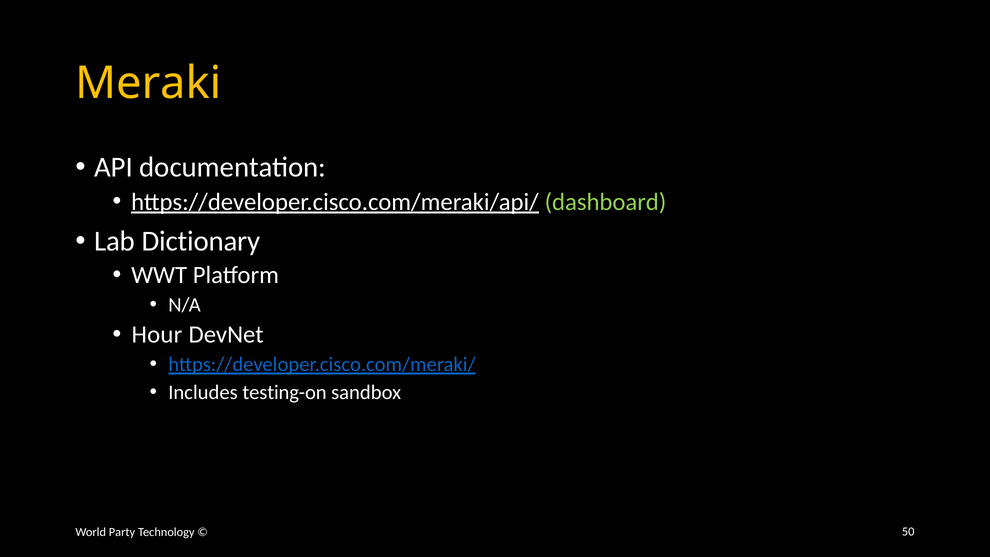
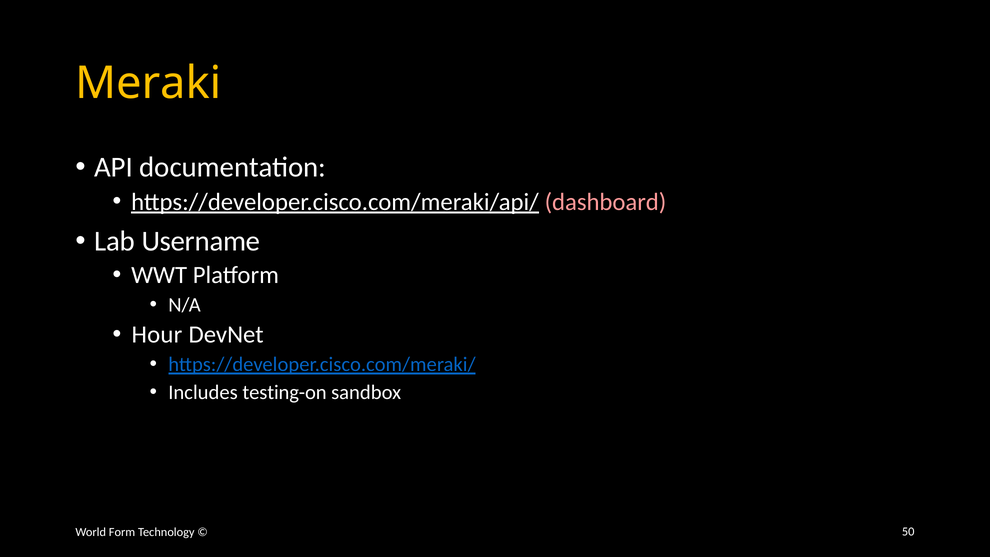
dashboard colour: light green -> pink (605, 202)
Dictionary: Dictionary -> Username (201, 241)
Party: Party -> Form (122, 532)
